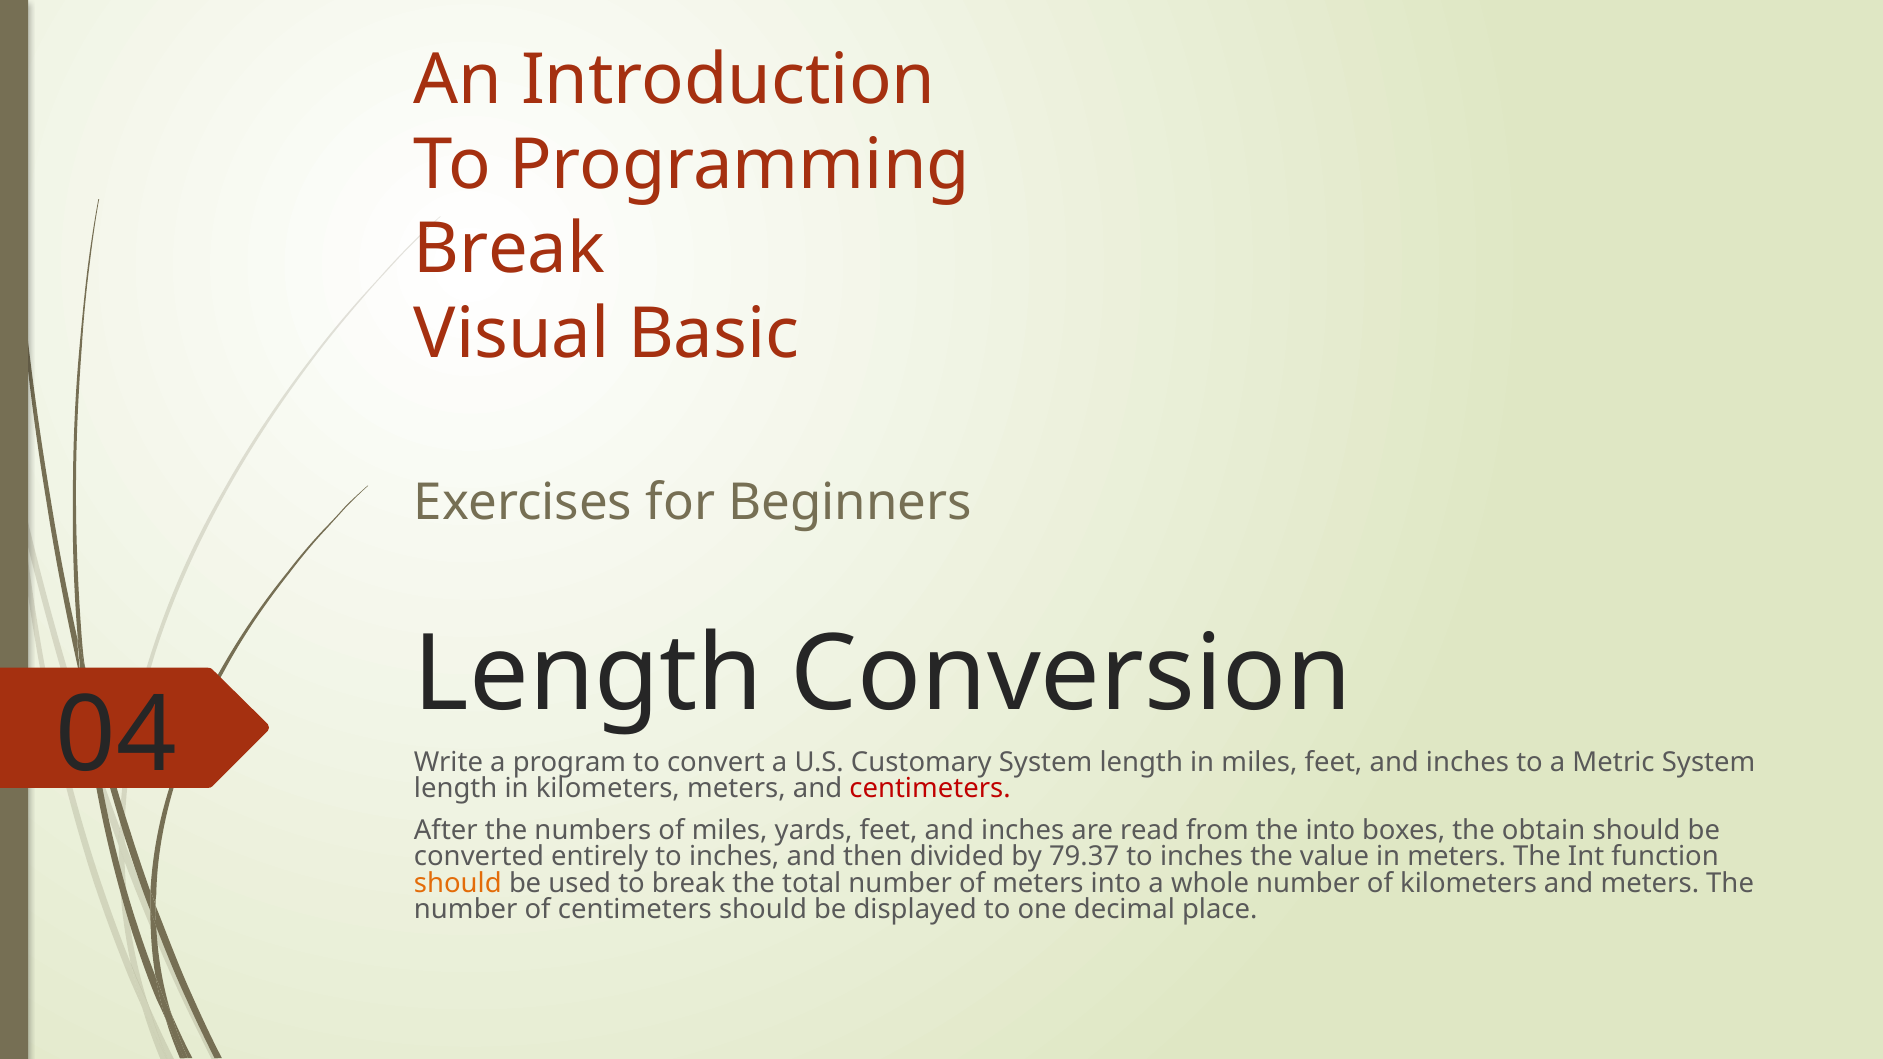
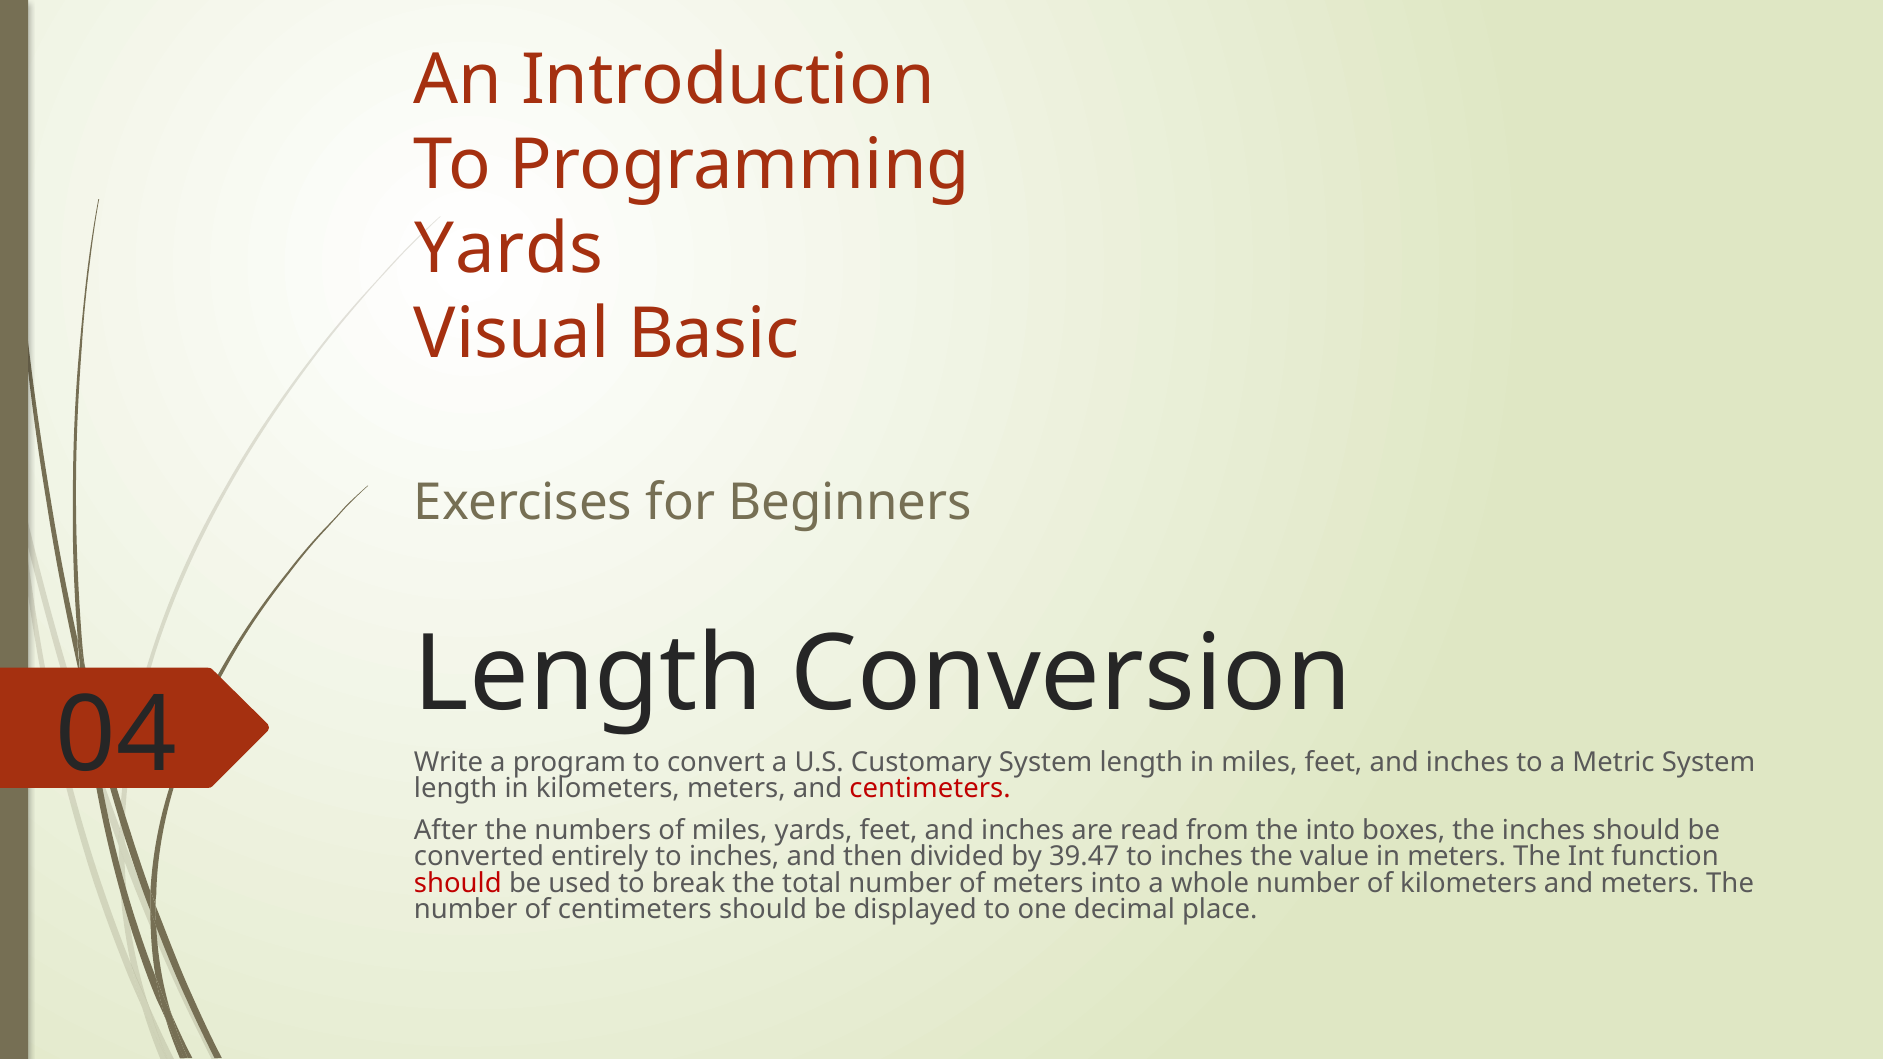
Break: Break -> Yards (509, 249)
the obtain: obtain -> inches (1544, 831)
79.37: 79.37 -> 39.47 (1084, 857)
should colour: orange -> red (458, 883)
